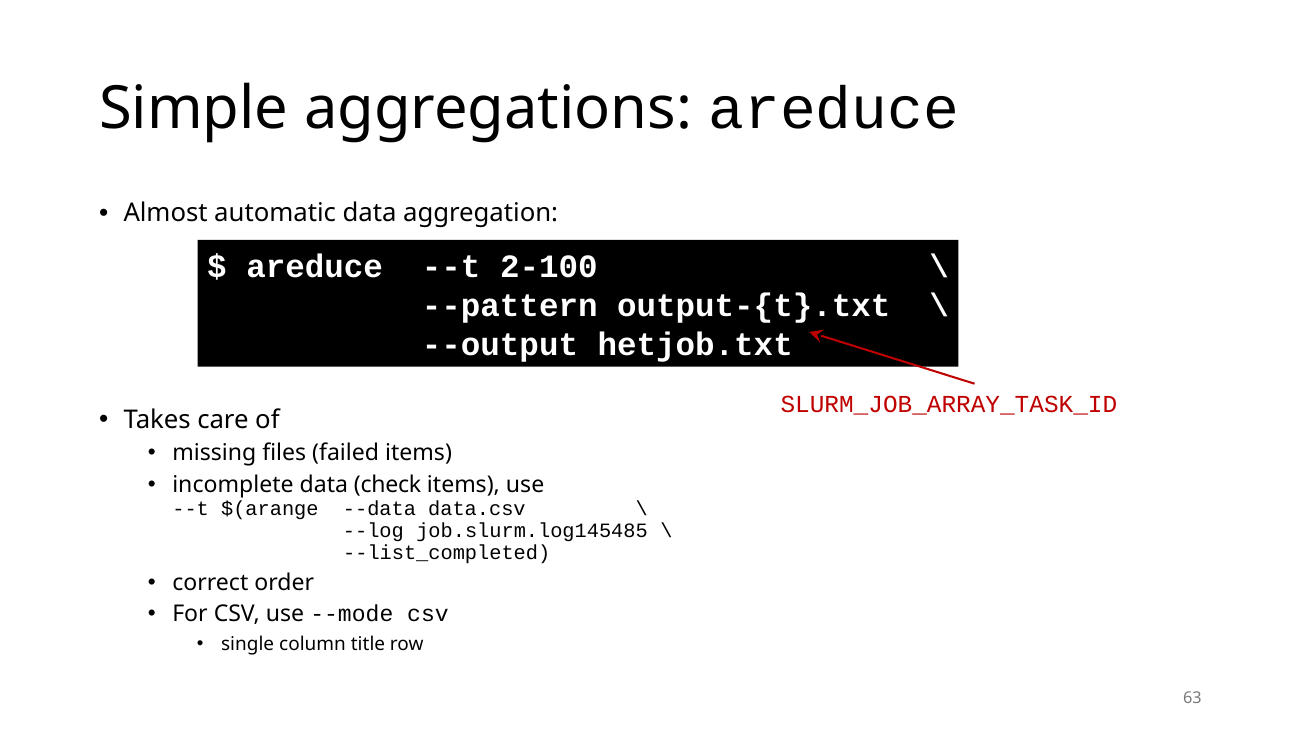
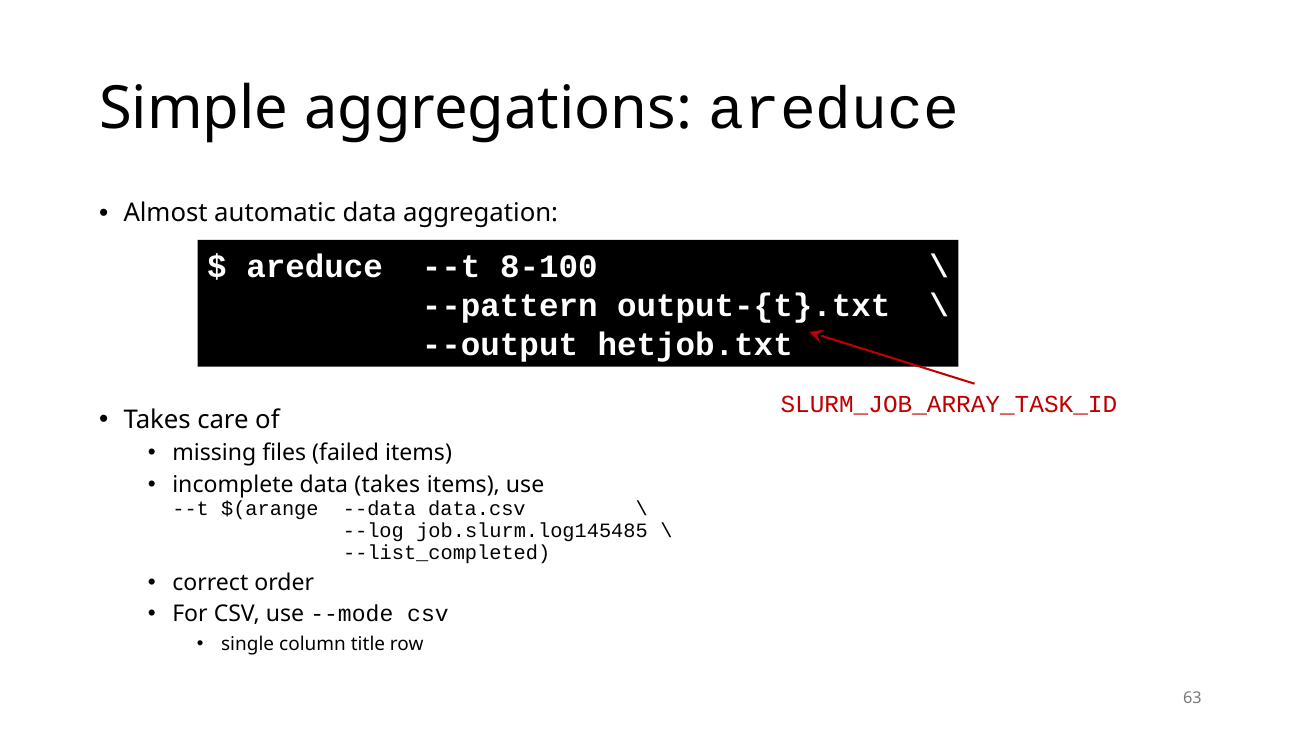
2-100: 2-100 -> 8-100 (549, 266)
data check: check -> takes (387, 485)
